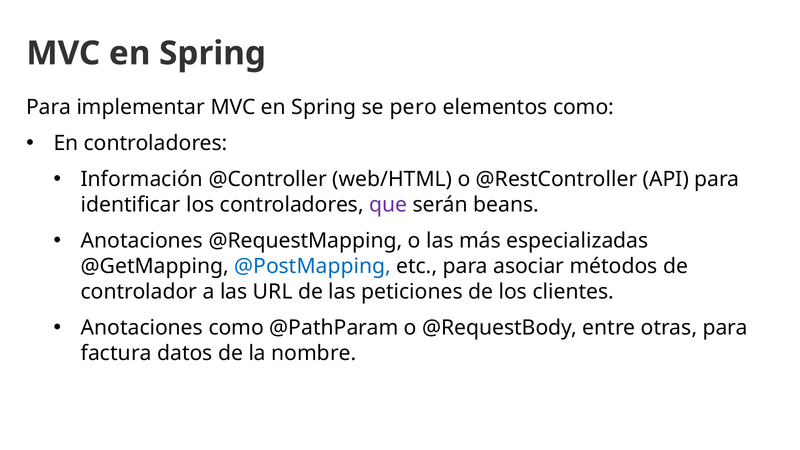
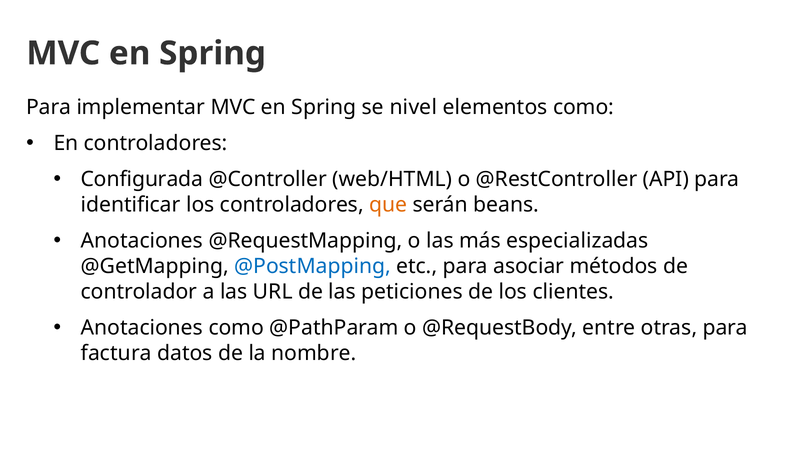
pero: pero -> nivel (413, 107)
Información: Información -> Configurada (142, 179)
que colour: purple -> orange (388, 205)
